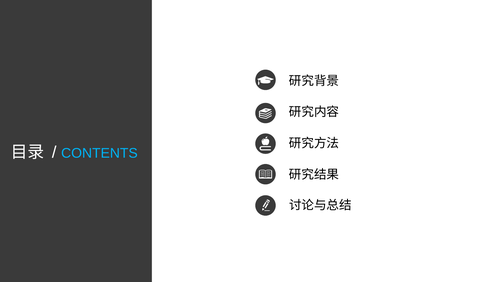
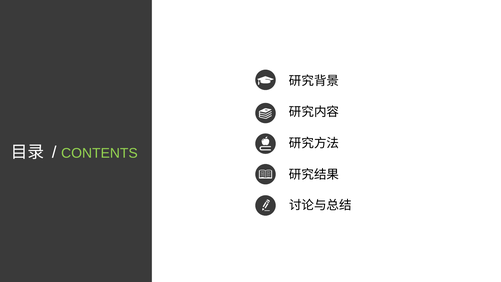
CONTENTS colour: light blue -> light green (99, 153)
